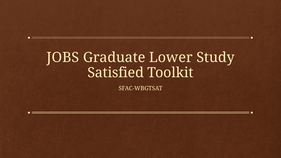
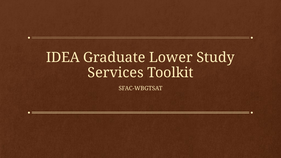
JOBS: JOBS -> IDEA (63, 57)
Satisfied: Satisfied -> Services (116, 73)
